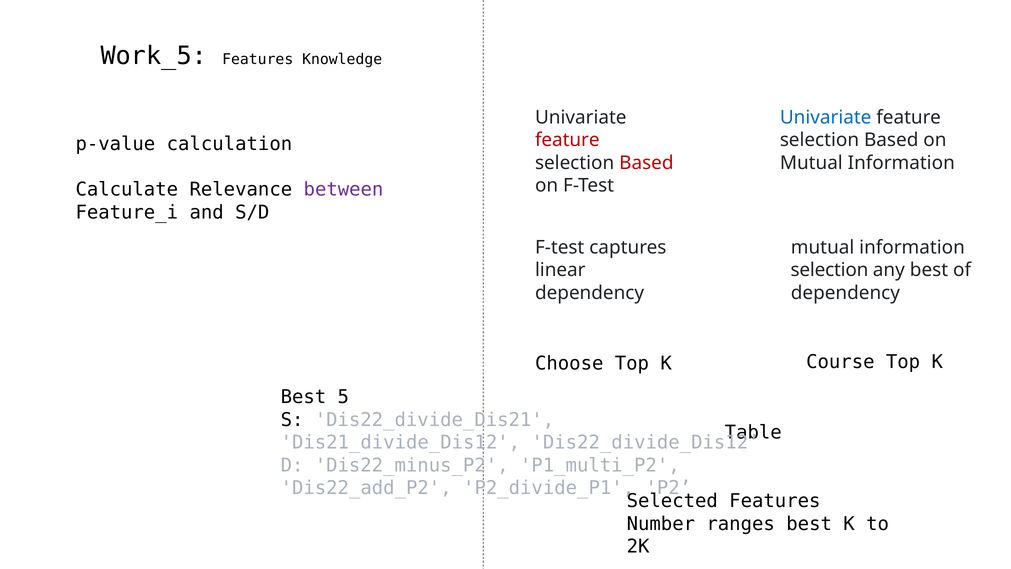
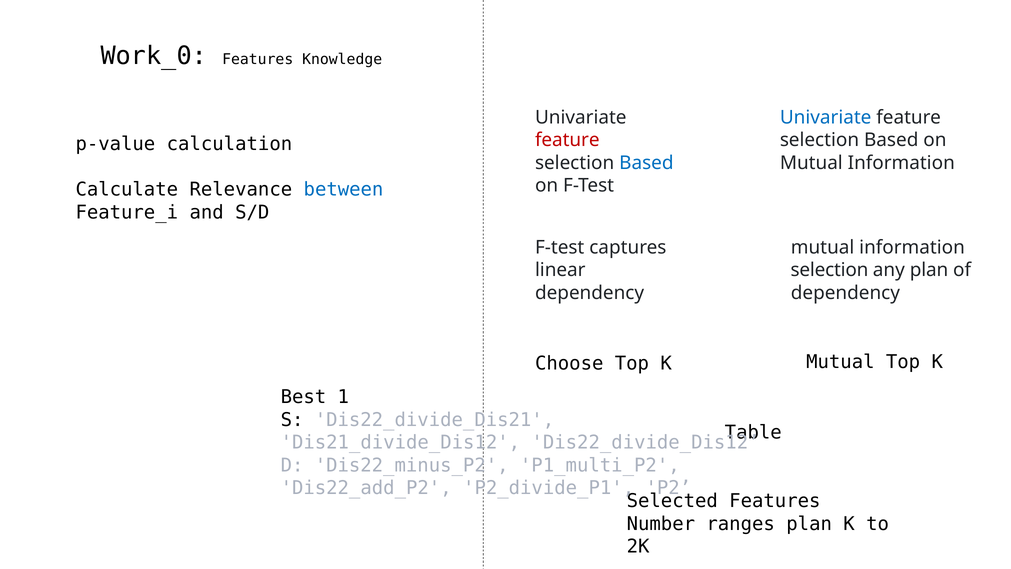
Work_5: Work_5 -> Work_0 (154, 56)
Based colour: red -> blue (646, 163)
between colour: purple -> blue (344, 190)
any best: best -> plan (929, 270)
K Course: Course -> Mutual (840, 362)
5: 5 -> 1 (343, 397)
ranges best: best -> plan (809, 524)
